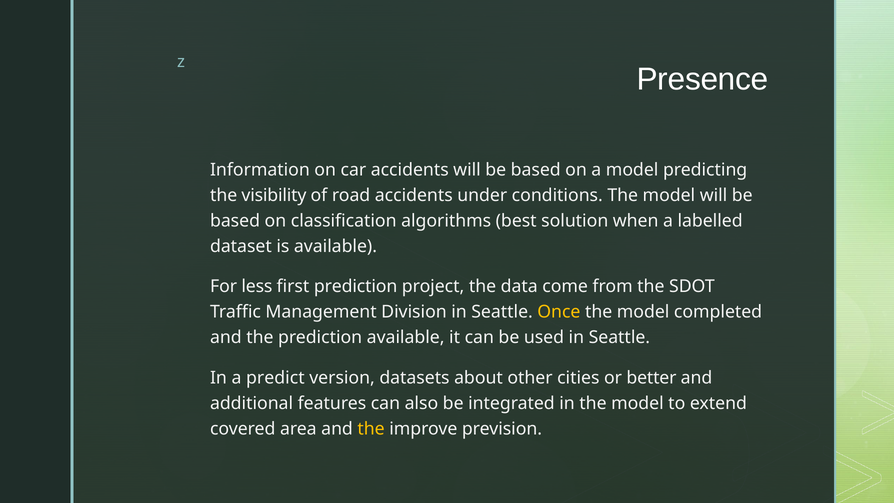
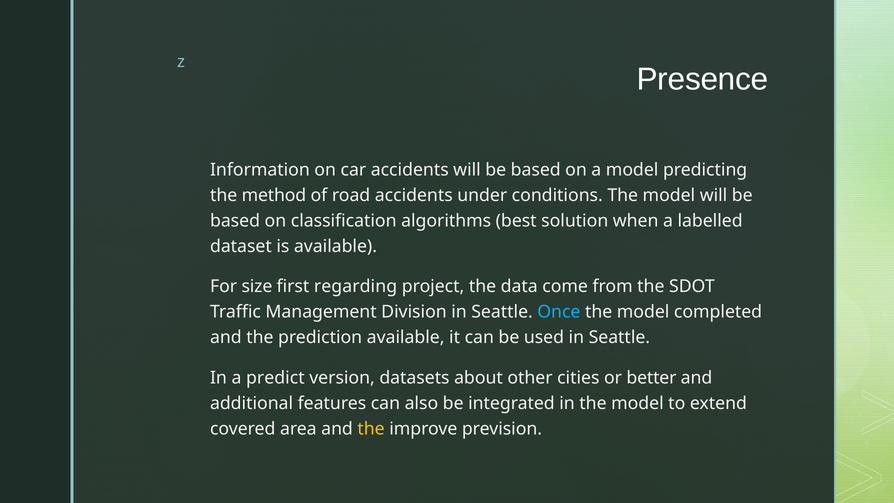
visibility: visibility -> method (274, 195)
less: less -> size (257, 287)
first prediction: prediction -> regarding (356, 287)
Once colour: yellow -> light blue (559, 312)
